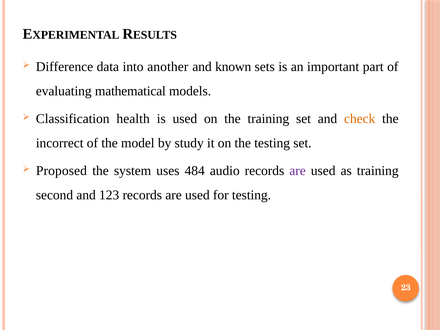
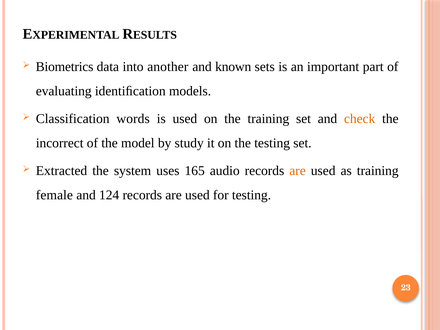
Difference: Difference -> Biometrics (65, 67)
mathematical: mathematical -> identiﬁcation (130, 91)
health: health -> words (133, 119)
Proposed: Proposed -> Extracted (62, 171)
484: 484 -> 165 (195, 171)
are colour: purple -> orange (298, 171)
second: second -> female (54, 195)
123: 123 -> 124 (109, 195)
